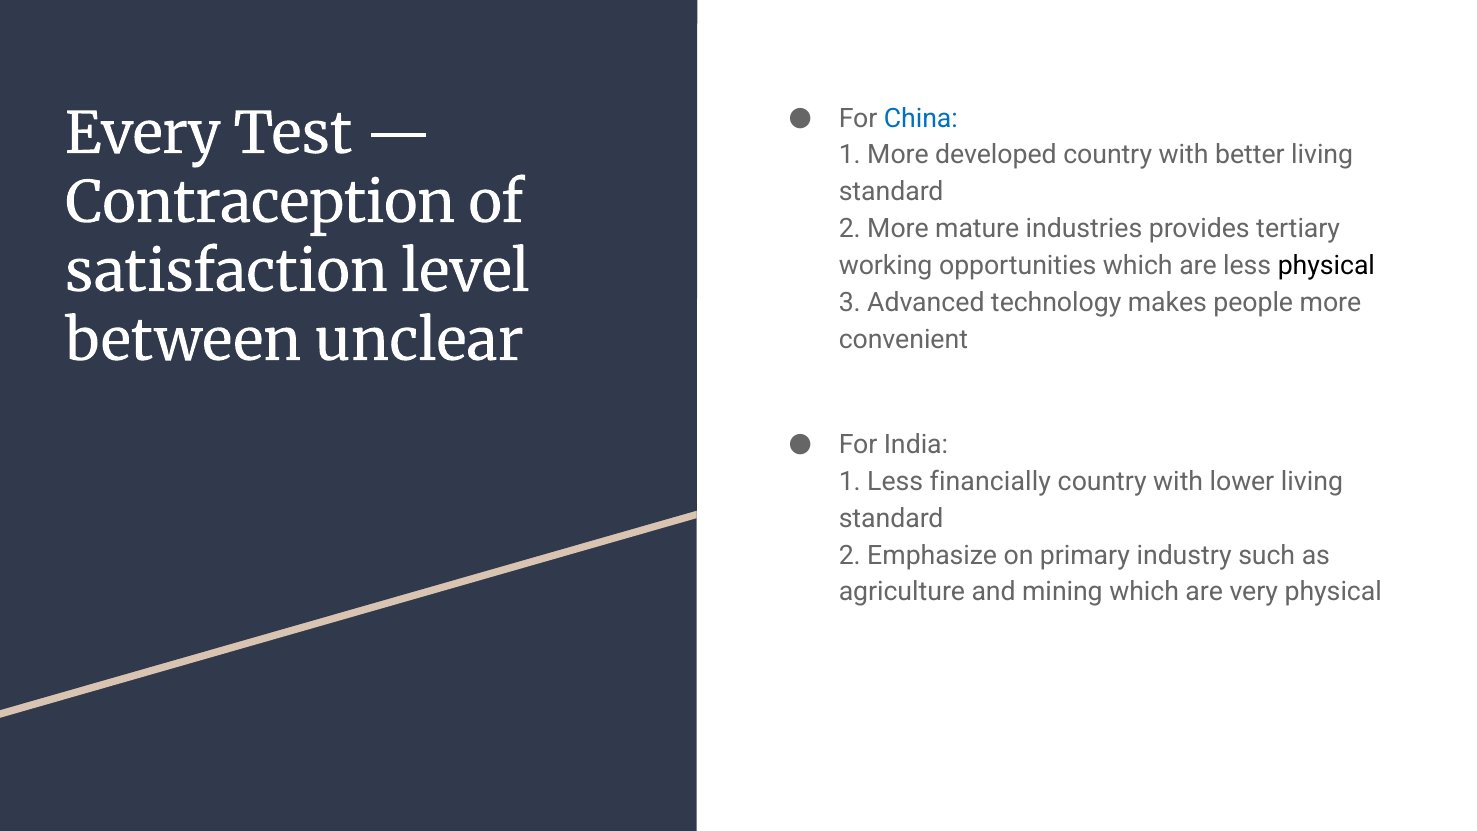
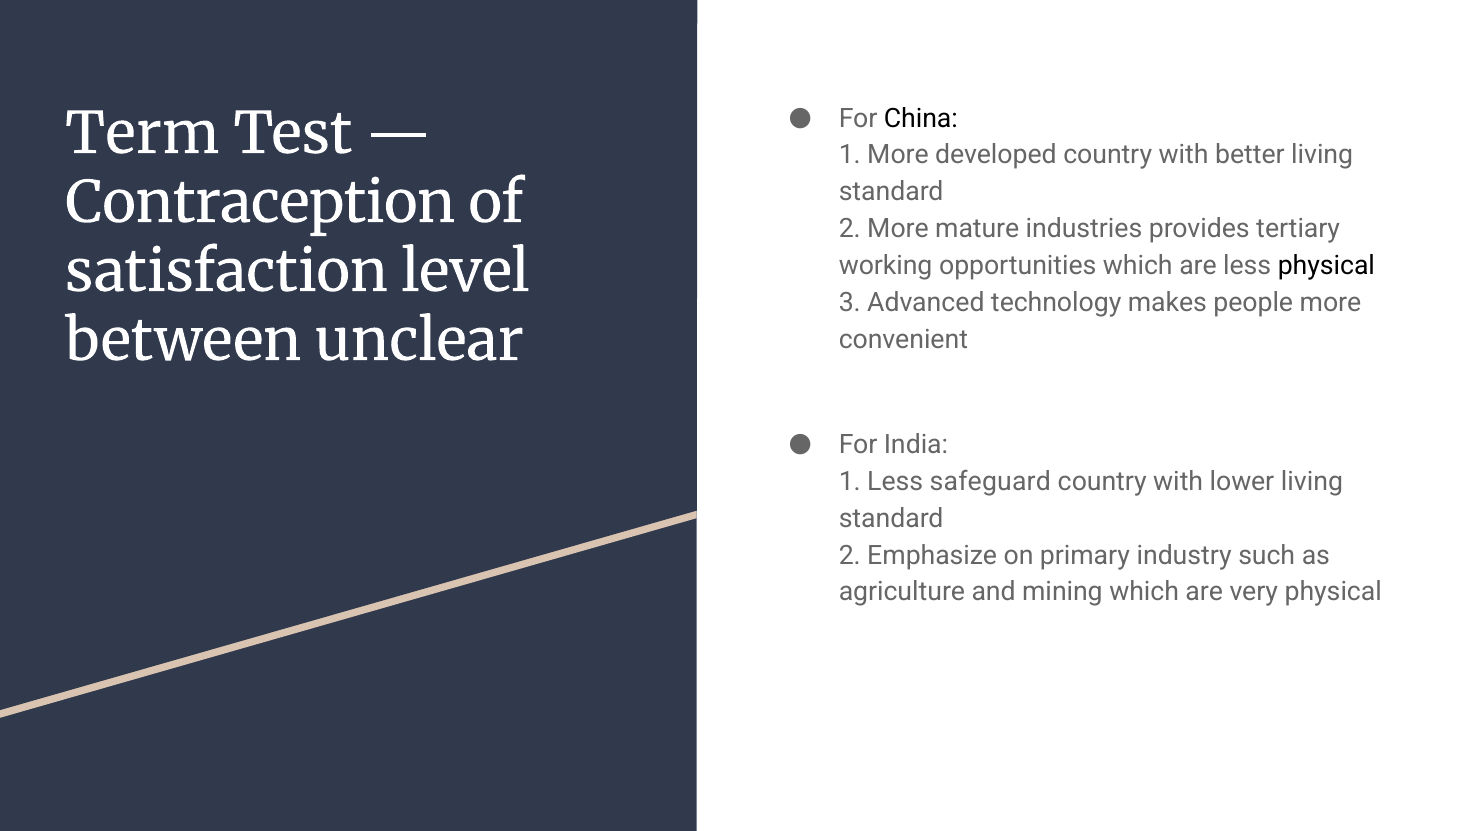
China colour: blue -> black (921, 118)
Every: Every -> Term (142, 134)
financially: financially -> safeguard (990, 482)
